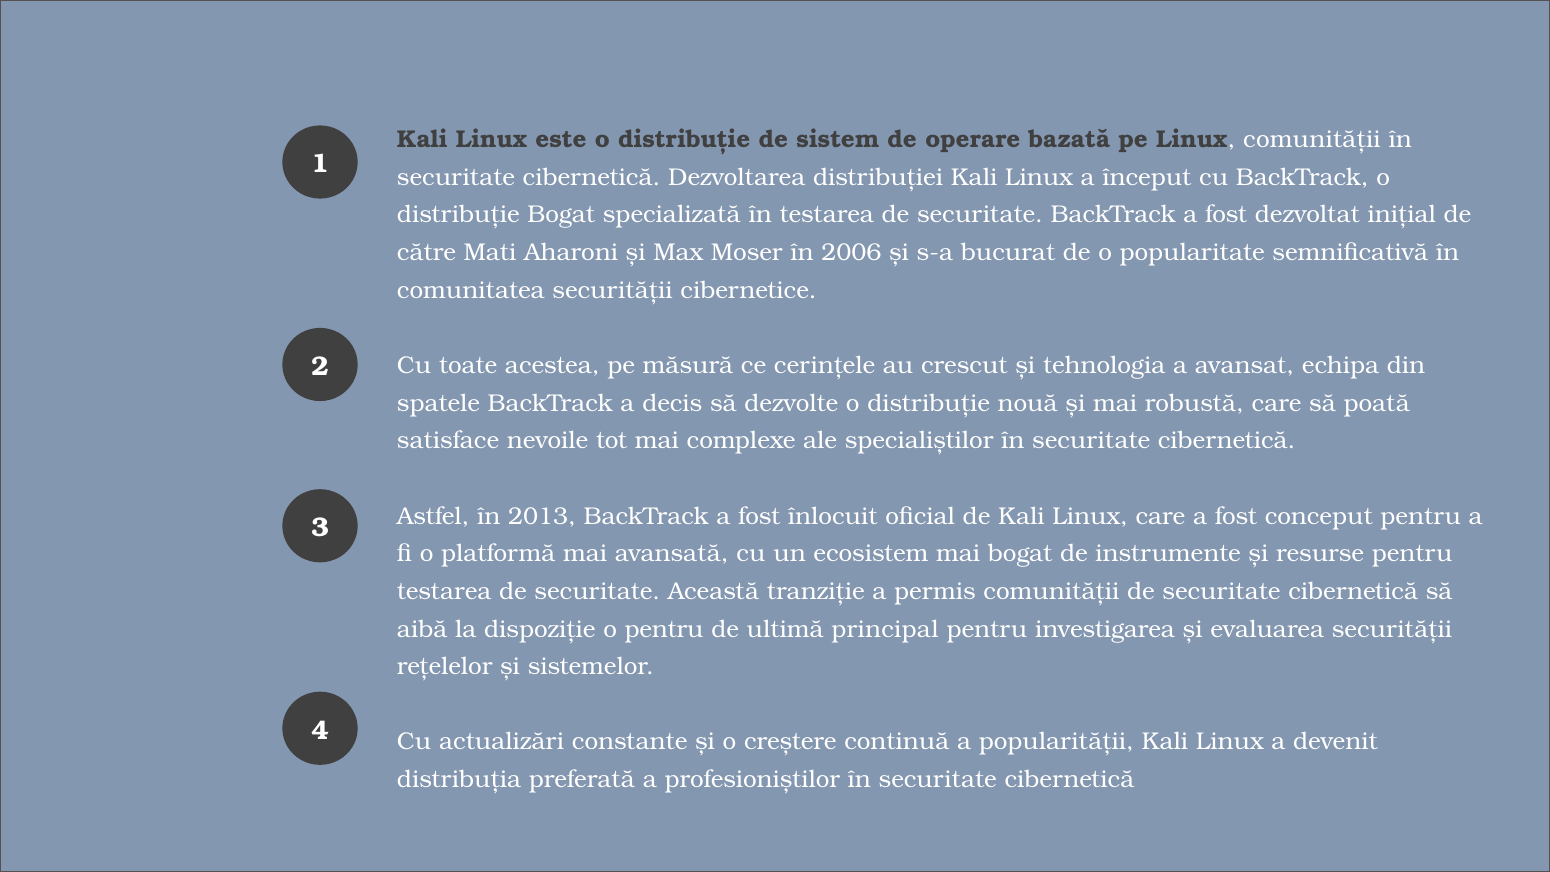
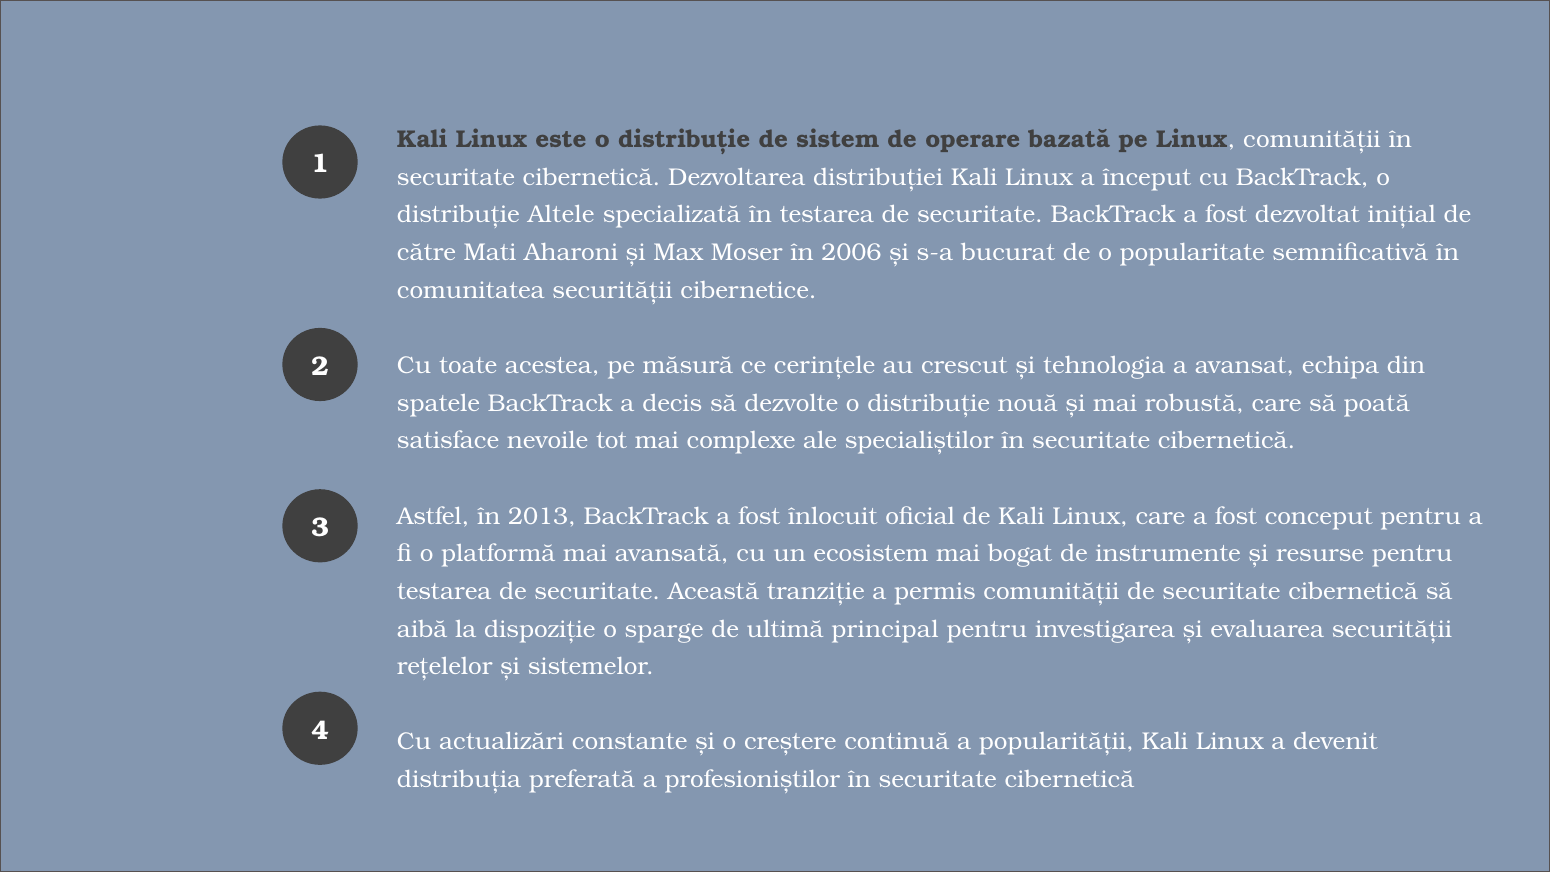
distribuție Bogat: Bogat -> Altele (561, 215)
o pentru: pentru -> sparge (664, 629)
